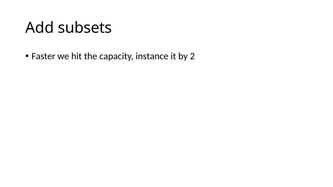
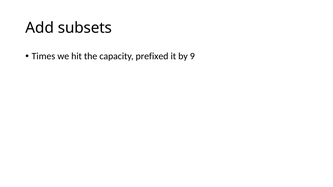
Faster: Faster -> Times (43, 56)
instance: instance -> prefixed (152, 56)
2: 2 -> 9 (192, 56)
